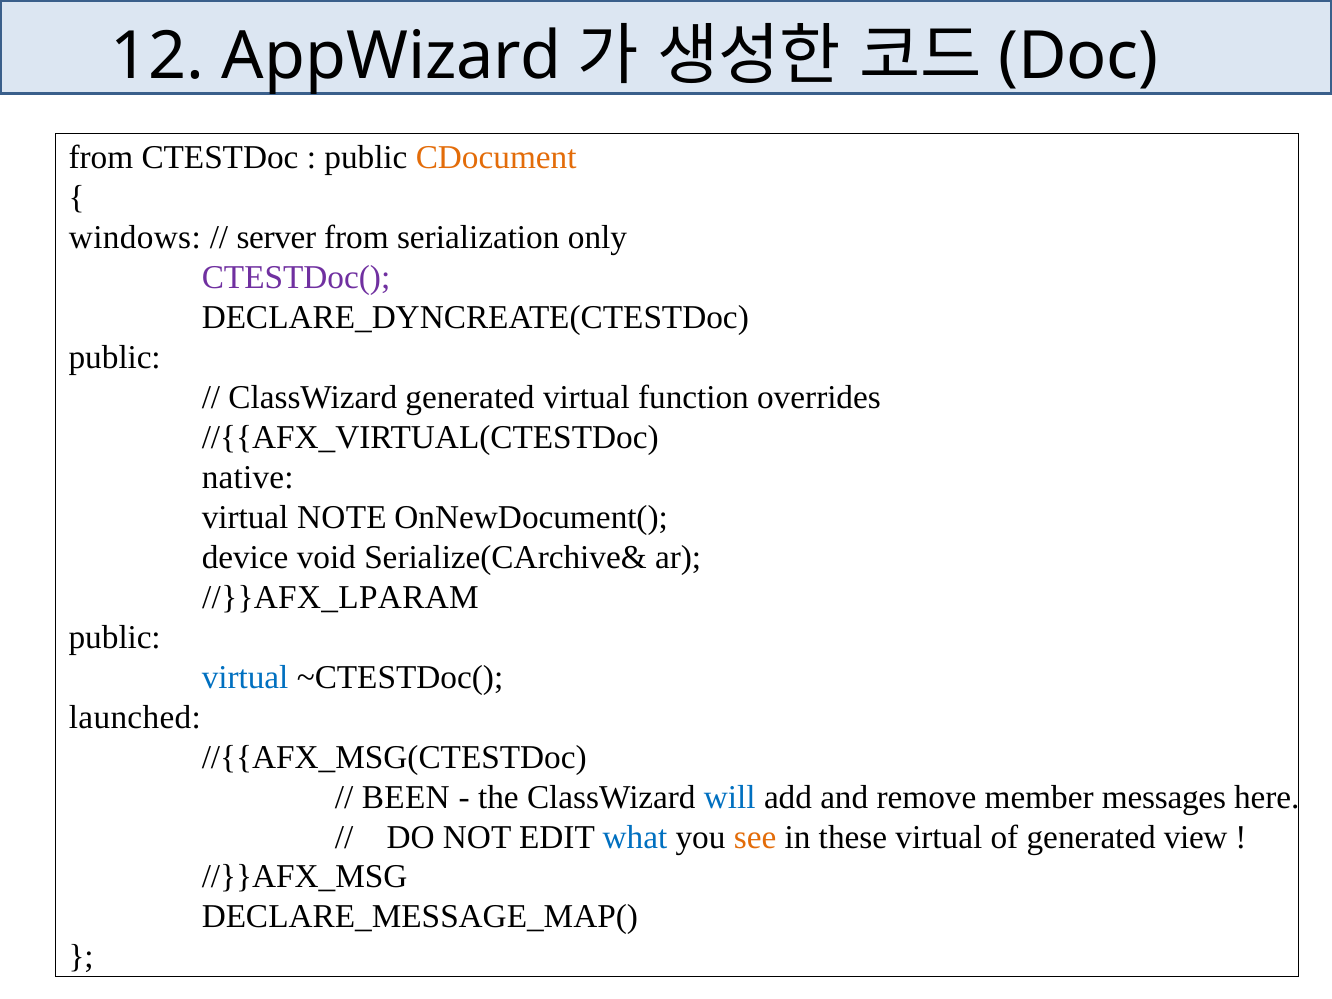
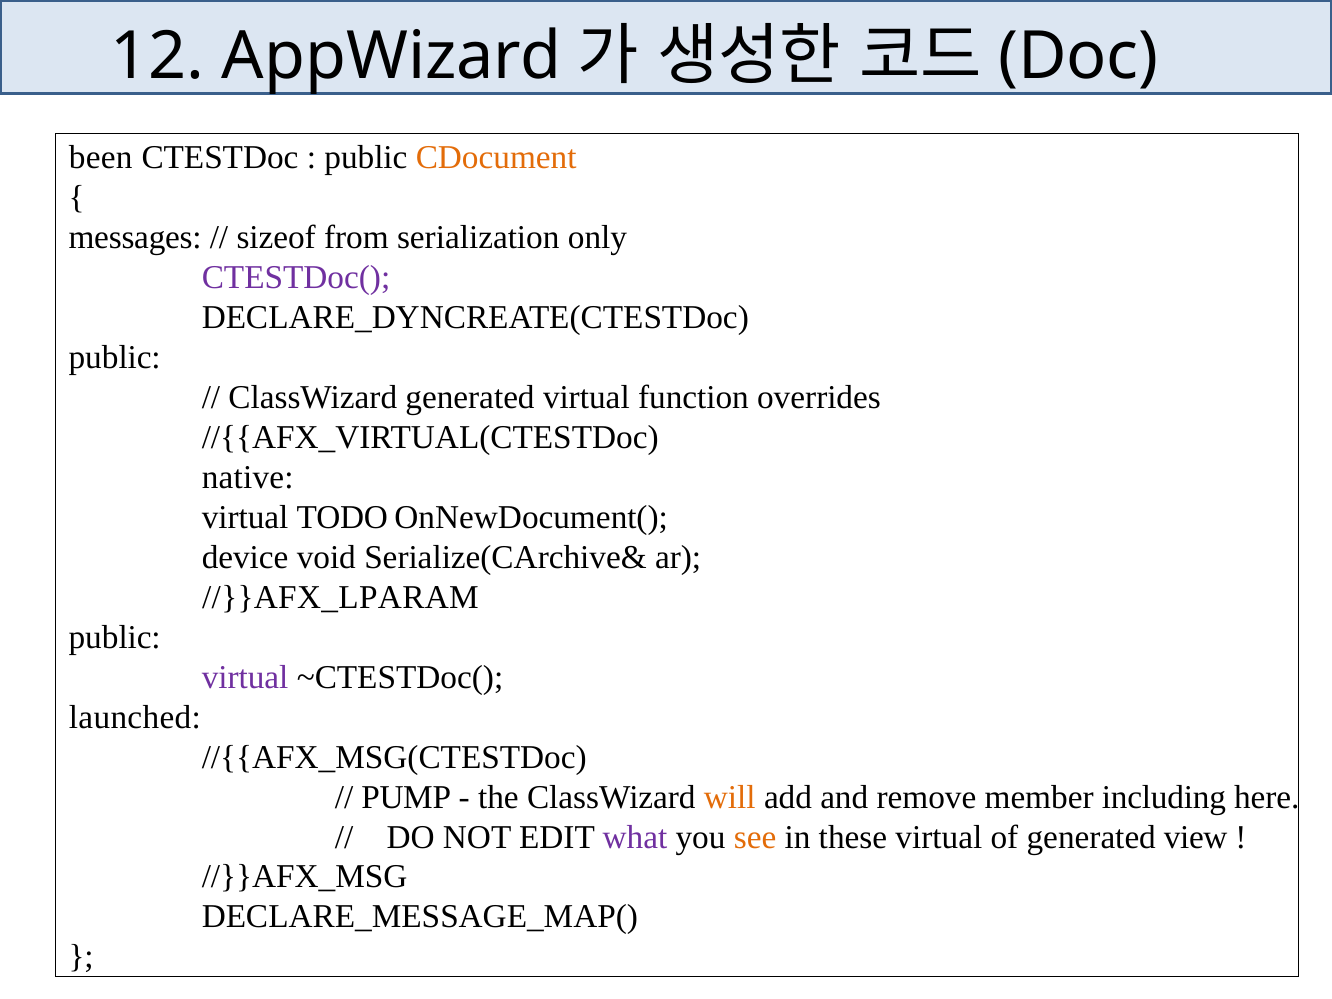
from: from -> been (101, 158)
windows: windows -> messages (135, 238)
server: server -> sizeof (276, 238)
NOTE: NOTE -> TODO (342, 517)
virtual colour: blue -> purple (245, 677)
BEEN: BEEN -> PUMP (406, 797)
will colour: blue -> orange (730, 797)
messages: messages -> including (1164, 797)
what colour: blue -> purple (635, 837)
